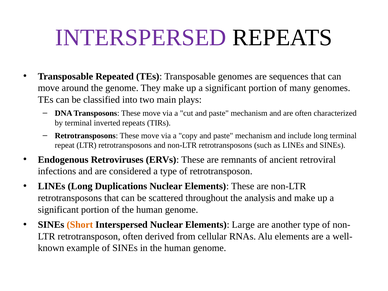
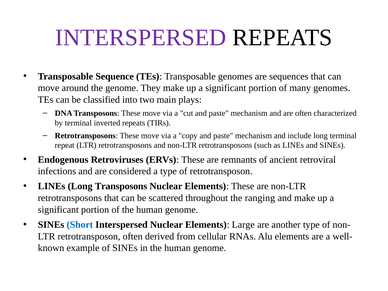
Repeated: Repeated -> Sequence (115, 76)
Long Duplications: Duplications -> Transposons (121, 186)
analysis: analysis -> ranging (260, 198)
Short colour: orange -> blue (80, 225)
